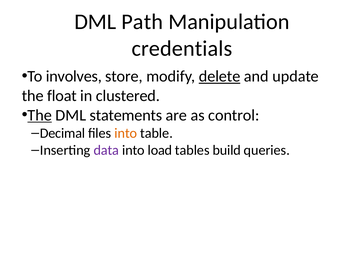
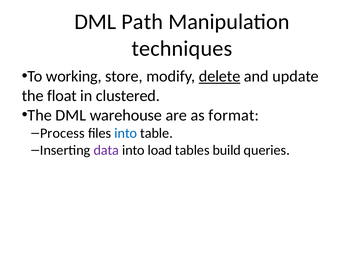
credentials: credentials -> techniques (182, 49)
involves: involves -> working (74, 76)
The underline: present -> none (40, 115)
statements: statements -> warehouse (126, 115)
control: control -> format (234, 115)
Decimal: Decimal -> Process (62, 133)
into colour: orange -> blue (126, 133)
